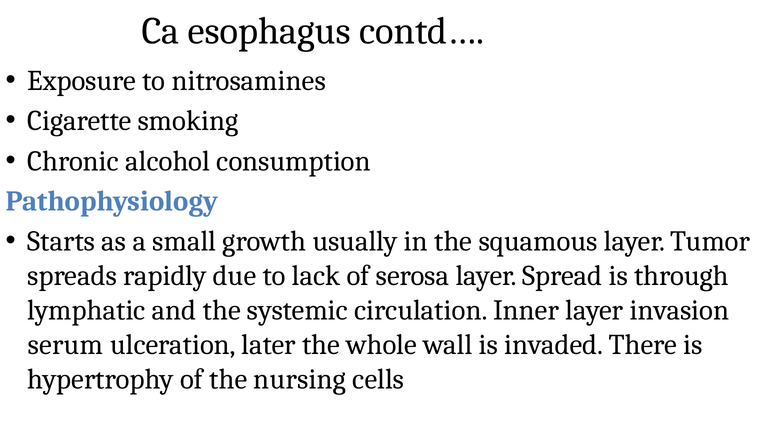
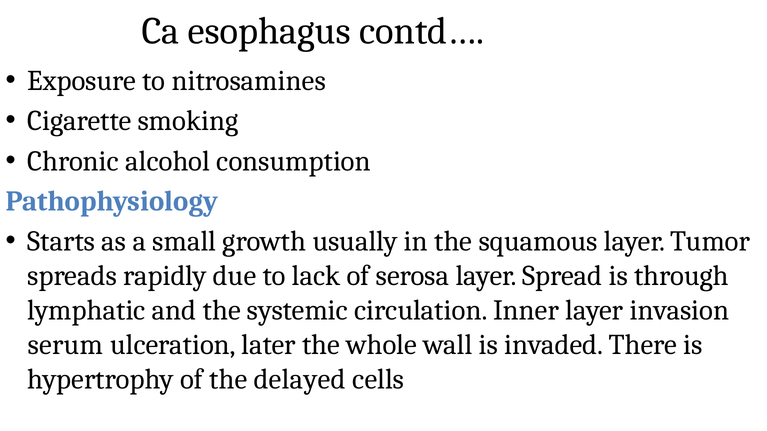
nursing: nursing -> delayed (300, 380)
